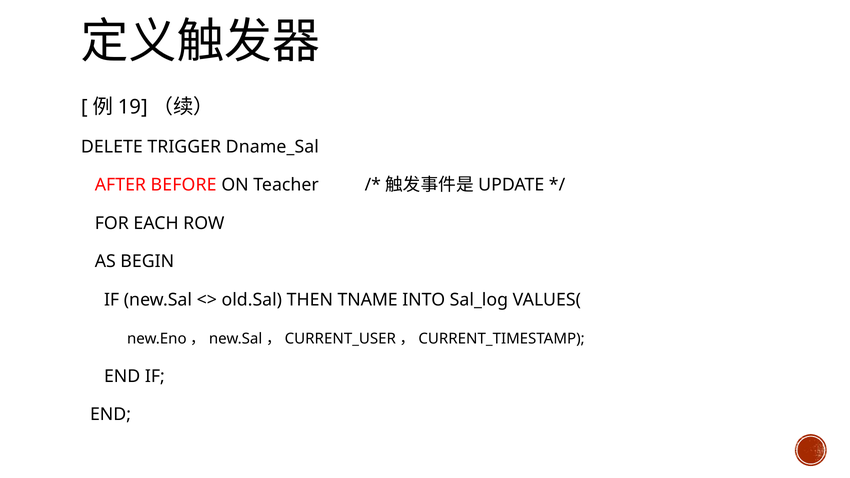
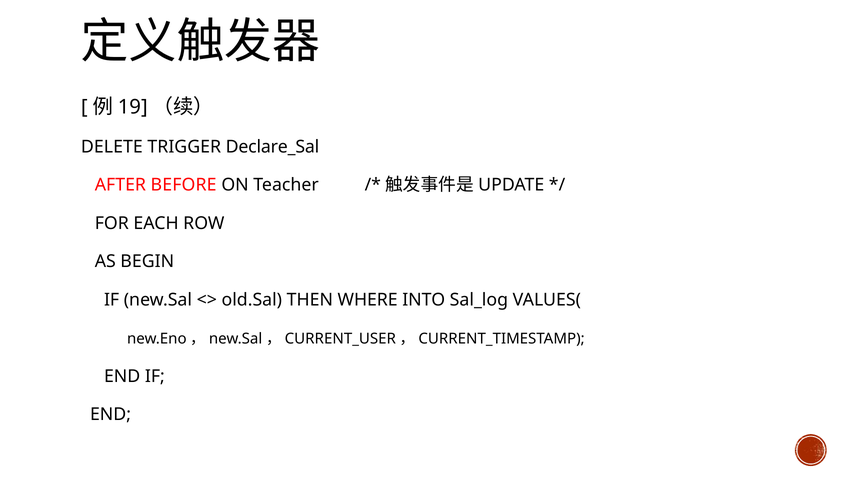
Dname_Sal: Dname_Sal -> Declare_Sal (272, 147)
TNAME: TNAME -> WHERE (368, 300)
